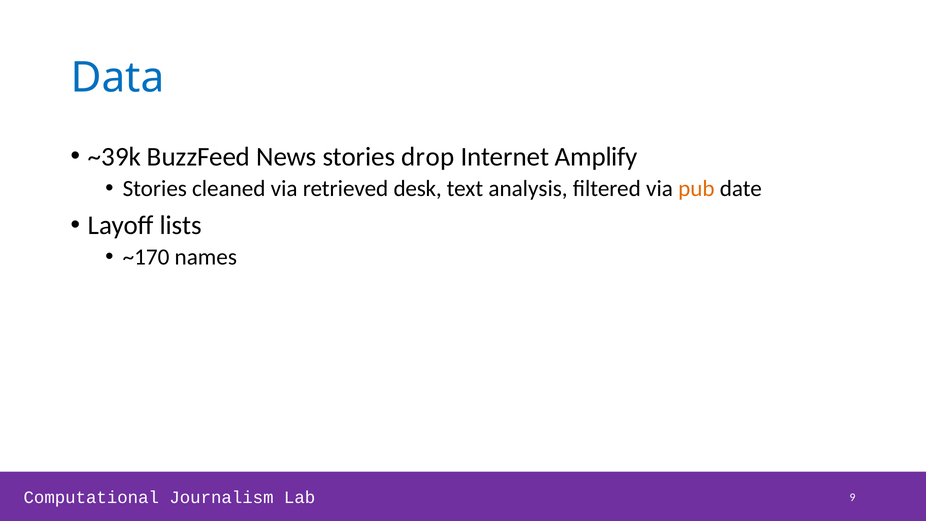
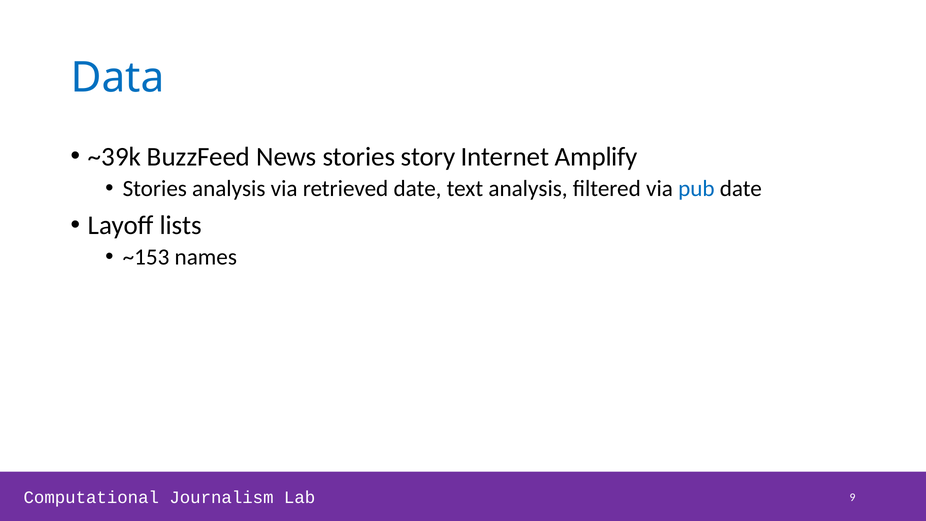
drop: drop -> story (428, 157)
Stories cleaned: cleaned -> analysis (229, 188)
retrieved desk: desk -> date (418, 188)
pub colour: orange -> blue (696, 188)
~170: ~170 -> ~153 (146, 257)
